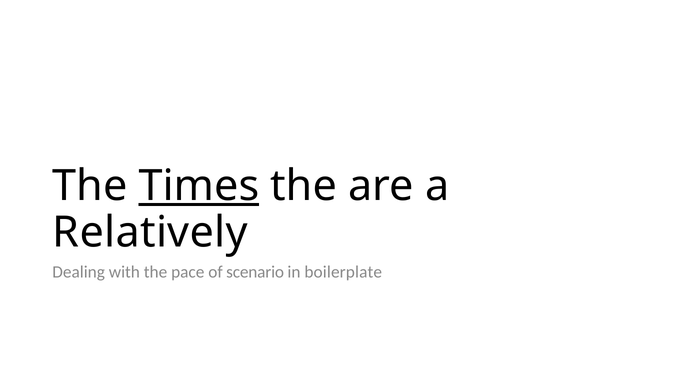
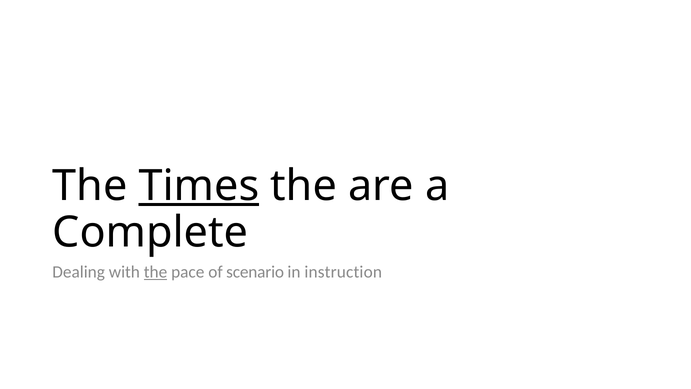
Relatively: Relatively -> Complete (150, 232)
the underline: none -> present (156, 272)
boilerplate: boilerplate -> instruction (343, 272)
